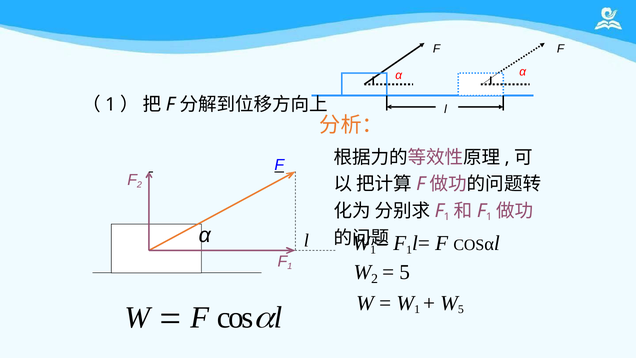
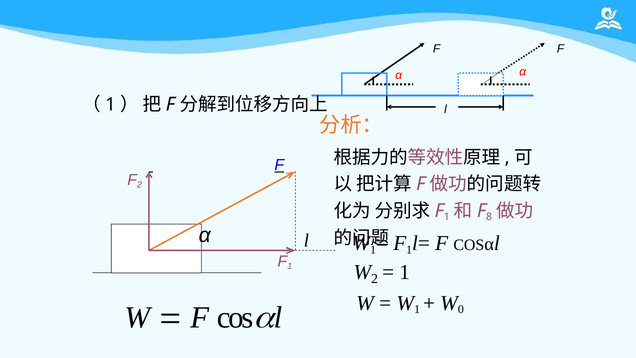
1: 1 -> 8 (489, 217)
5: 5 -> 1 (405, 272)
W 5: 5 -> 0 (461, 309)
